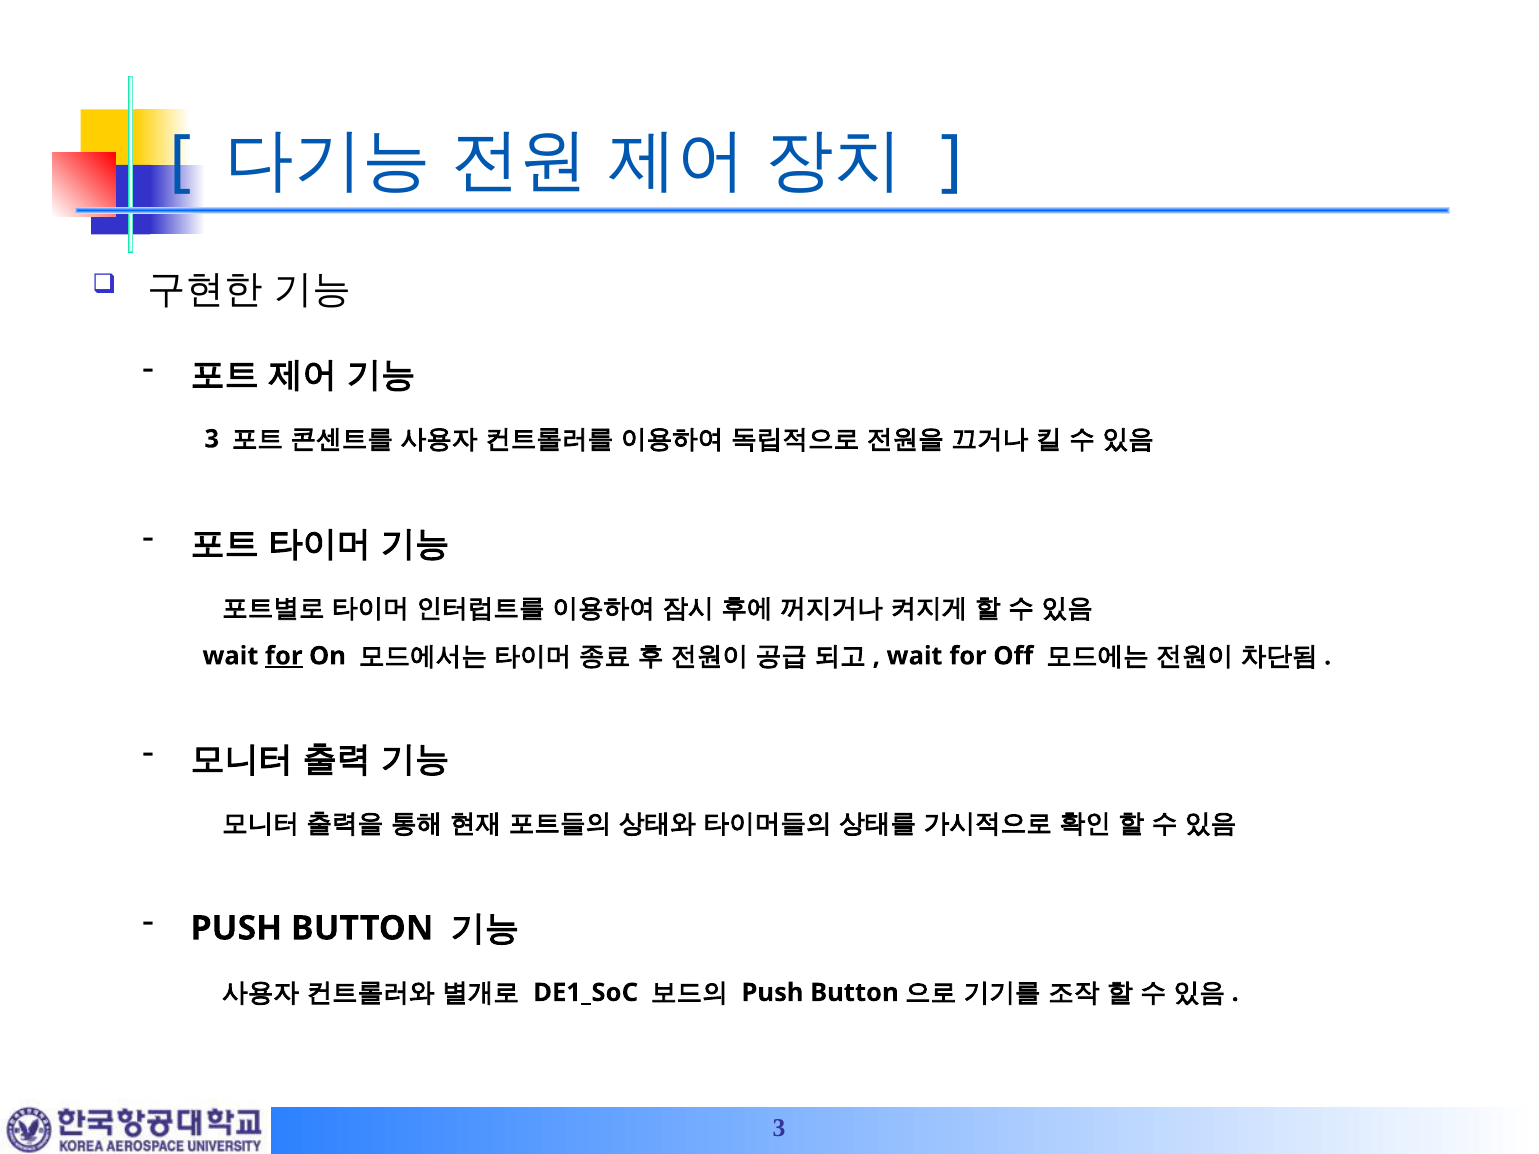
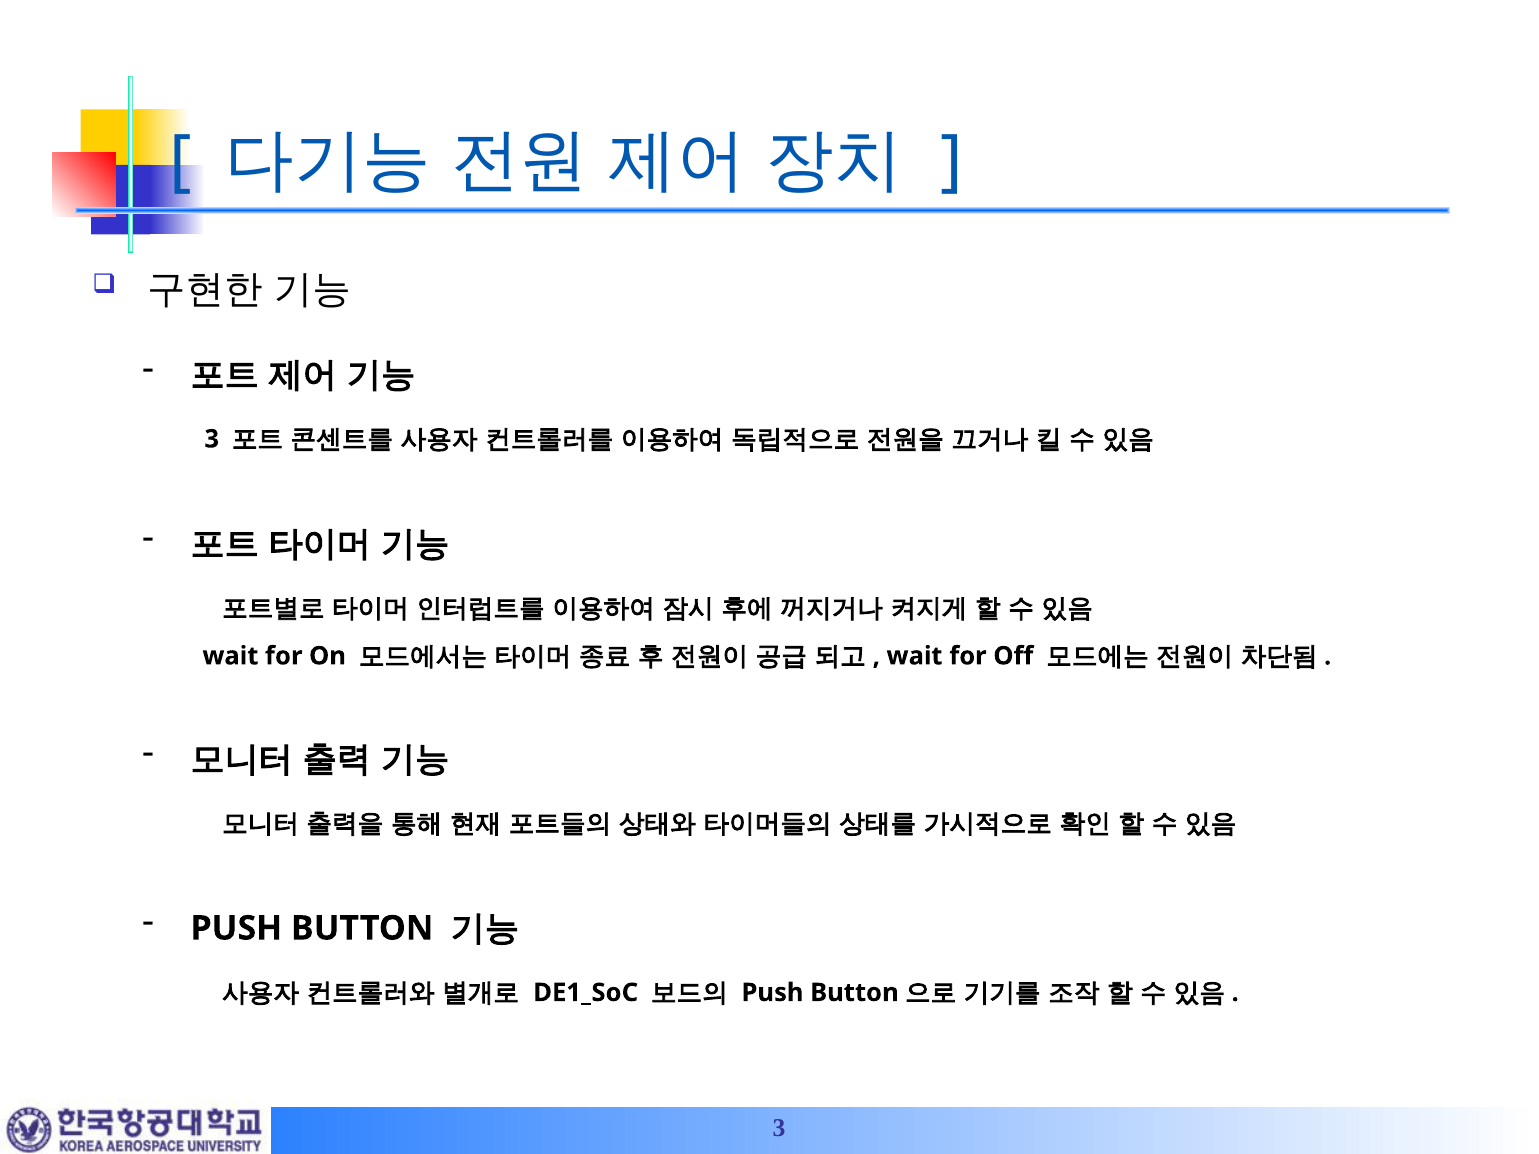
for underline: present -> none (284, 656)
